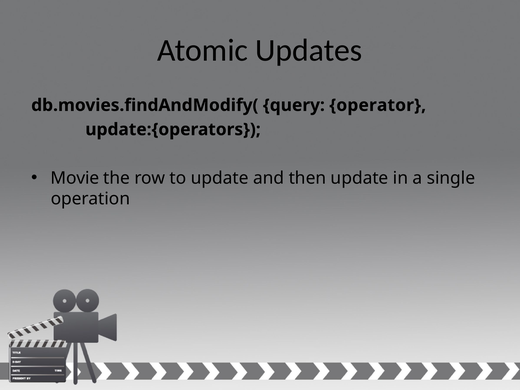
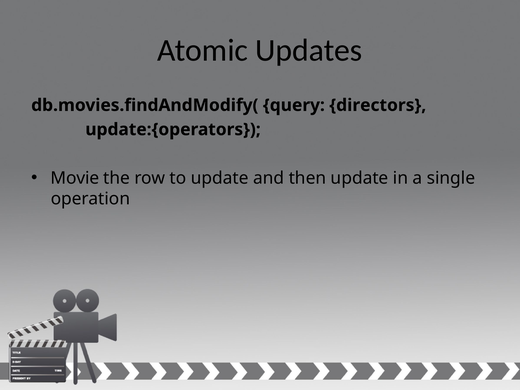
operator: operator -> directors (378, 105)
